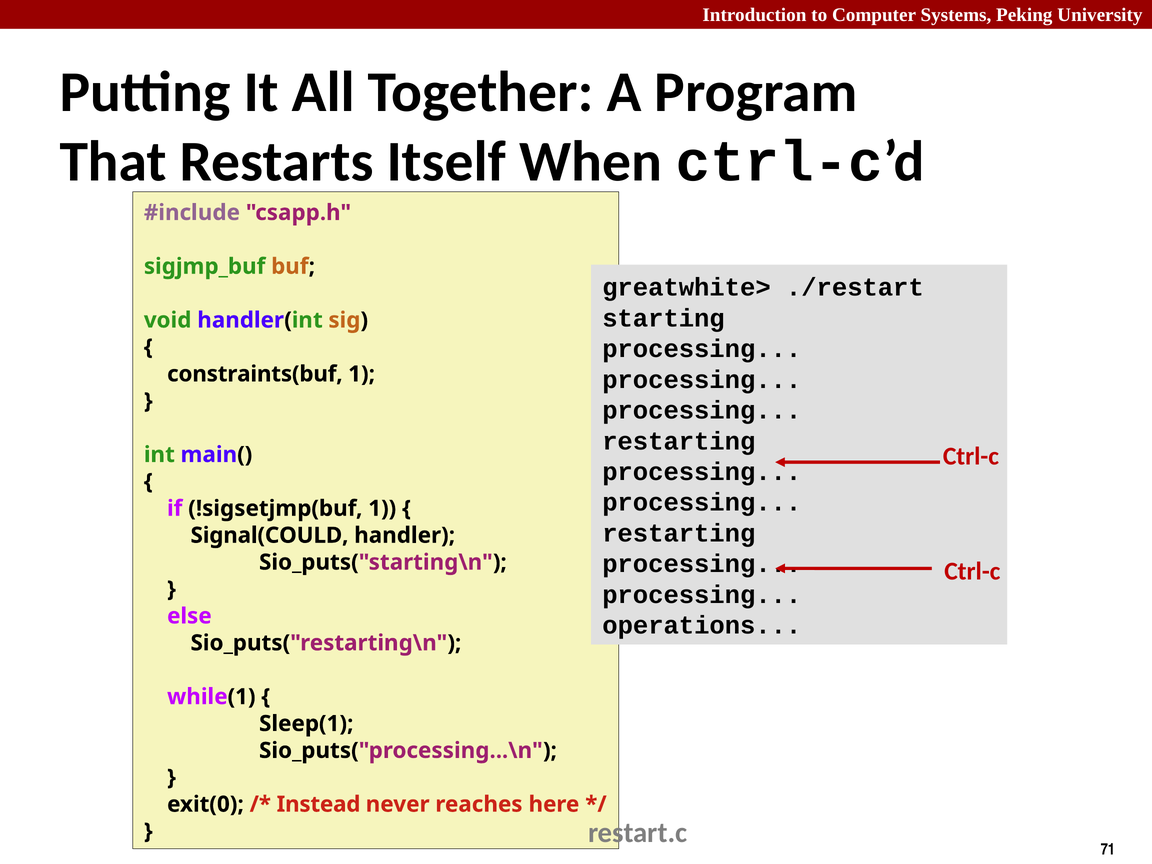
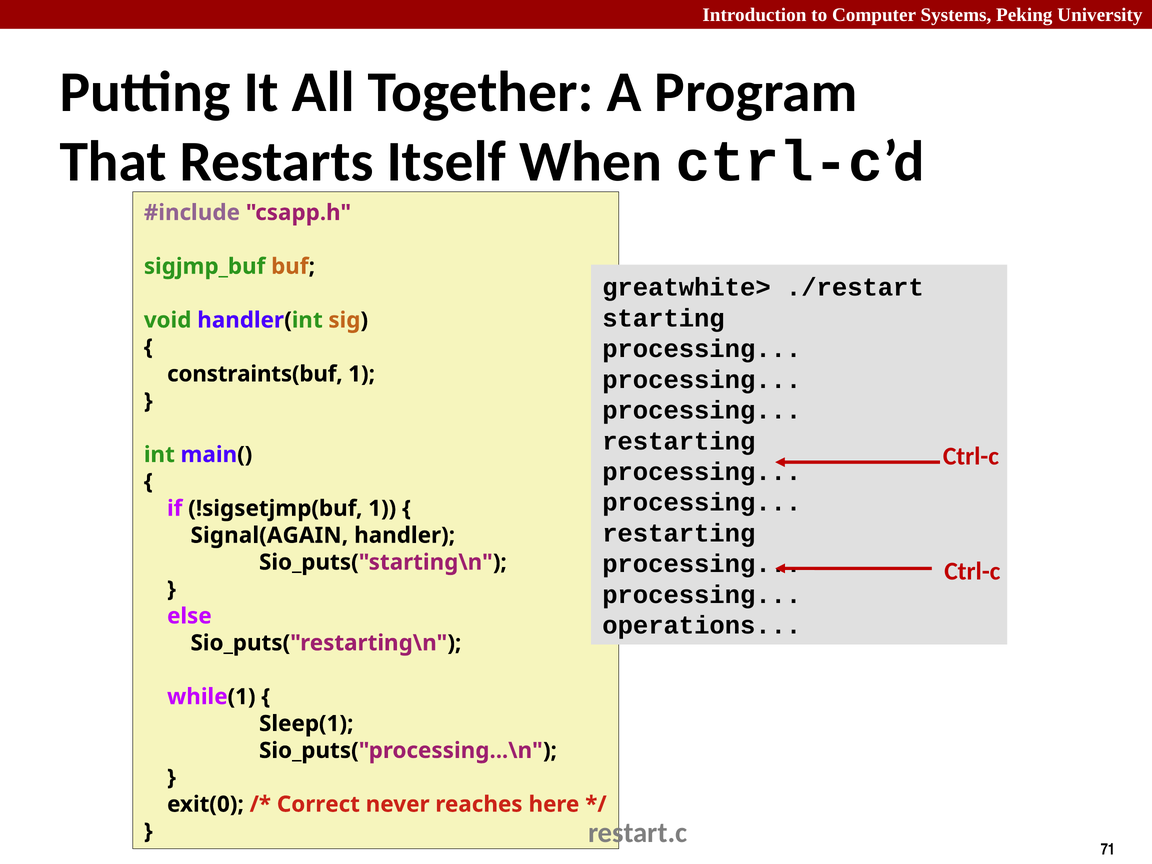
Signal(COULD: Signal(COULD -> Signal(AGAIN (269, 535)
Instead: Instead -> Correct (318, 804)
